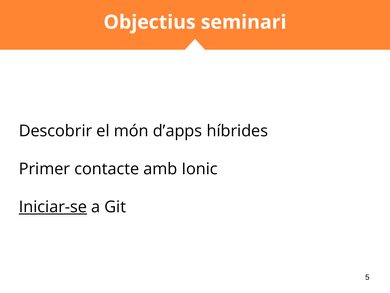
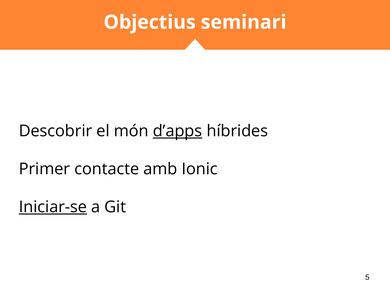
d’apps underline: none -> present (177, 131)
